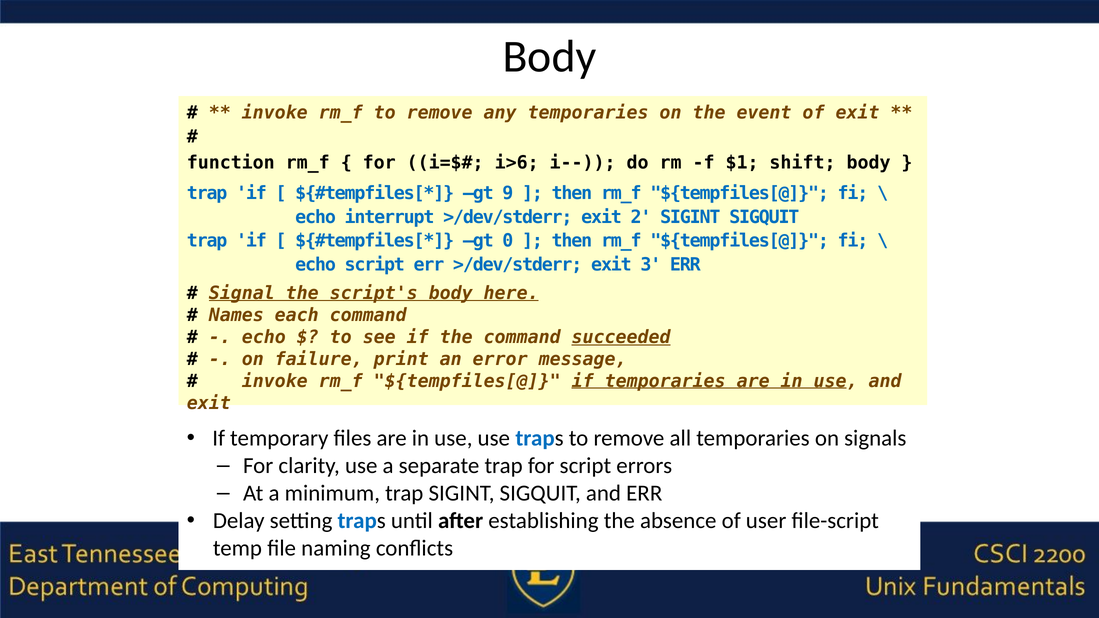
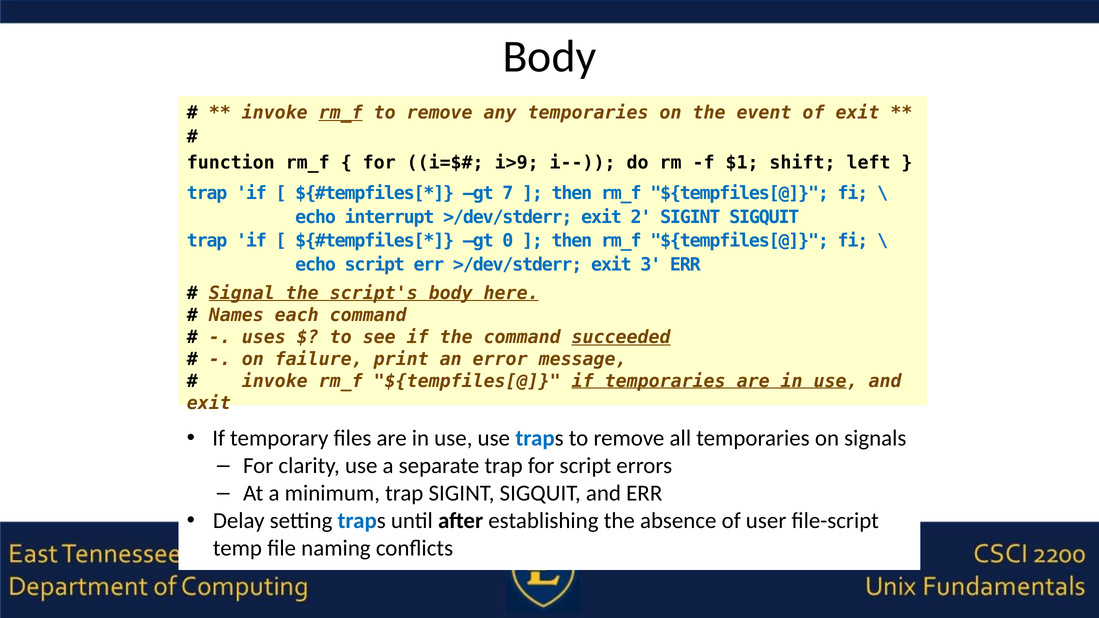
rm_f underline: none -> present (341, 113)
i>6: i>6 -> i>9 (517, 163)
shift body: body -> left (869, 163)
9: 9 -> 7 (508, 193)
echo: echo -> uses (264, 337)
